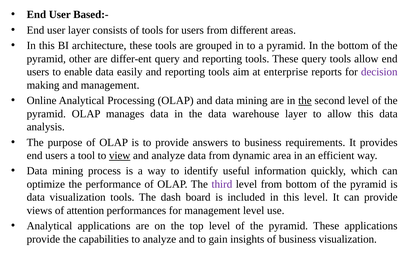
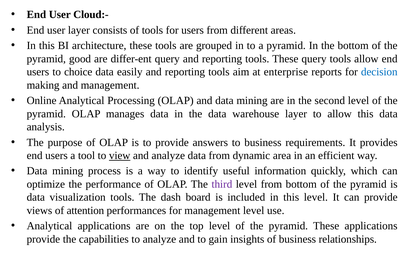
Based:-: Based:- -> Cloud:- (91, 15)
other: other -> good (80, 59)
enable: enable -> choice (78, 72)
decision colour: purple -> blue (379, 72)
the underline: present -> none (305, 101)
business visualization: visualization -> relationships (348, 239)
